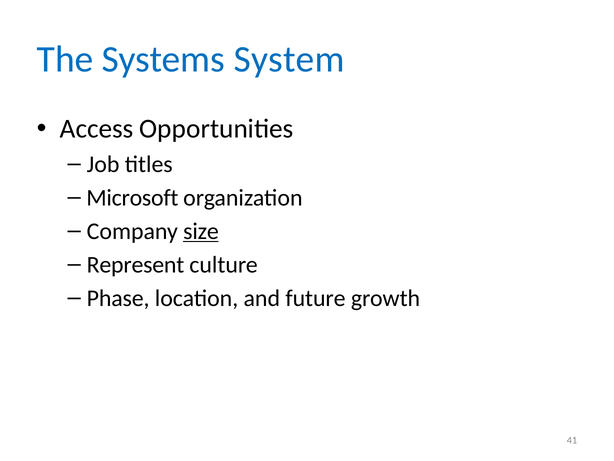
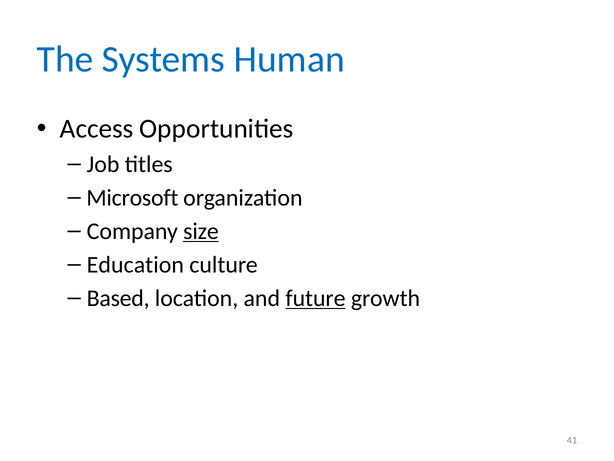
System: System -> Human (289, 59)
Represent: Represent -> Education (135, 264)
Phase: Phase -> Based (118, 298)
future underline: none -> present (316, 298)
